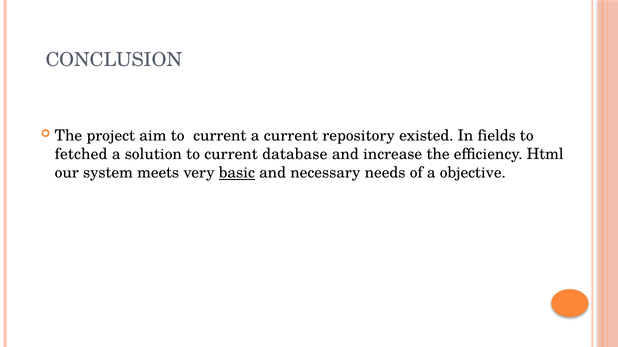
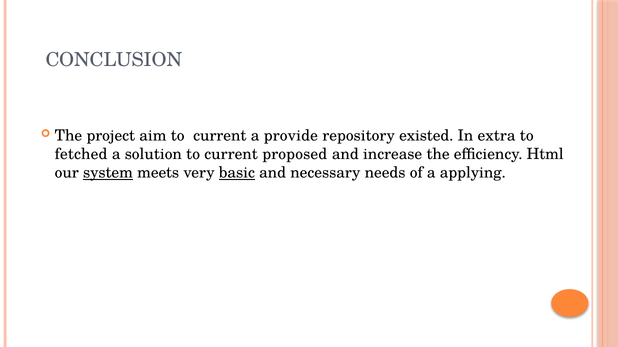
a current: current -> provide (291, 136)
fields: fields -> extra (497, 136)
database: database -> proposed (295, 155)
system underline: none -> present (108, 173)
objective: objective -> applying (473, 173)
